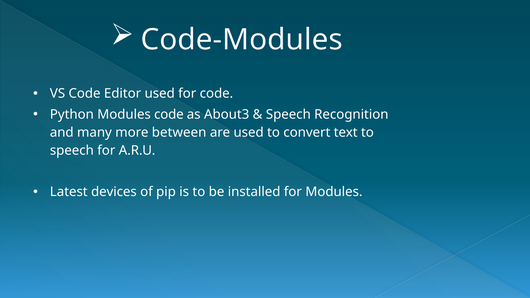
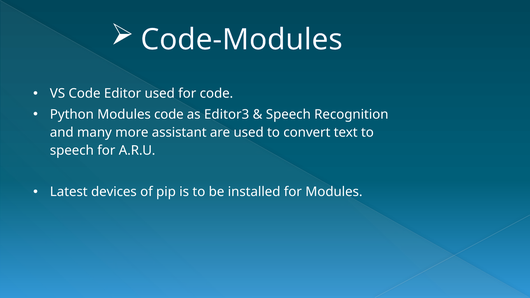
About3: About3 -> Editor3 (227, 114)
between: between -> assistant (179, 132)
